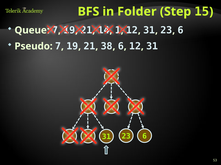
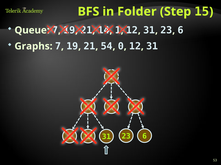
Pseudo: Pseudo -> Graphs (34, 46)
38: 38 -> 54 (107, 46)
6: 6 -> 0 (121, 46)
